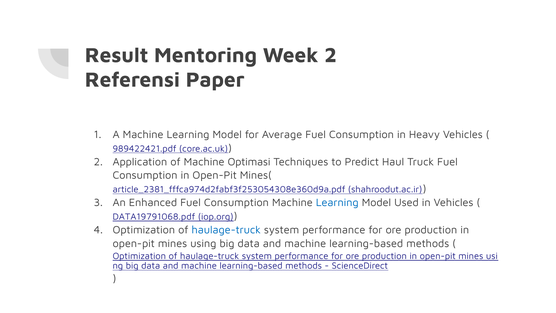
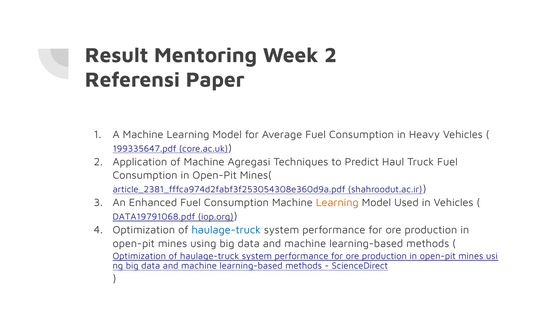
989422421.pdf: 989422421.pdf -> 199335647.pdf (145, 149)
Optimasi: Optimasi -> Agregasi (249, 162)
Learning colour: blue -> orange (337, 203)
